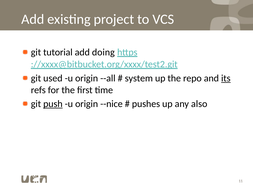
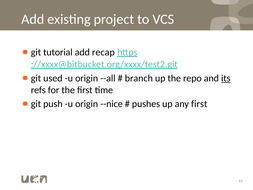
doing: doing -> recap (103, 52)
system: system -> branch (139, 78)
push underline: present -> none (53, 104)
any also: also -> first (199, 104)
